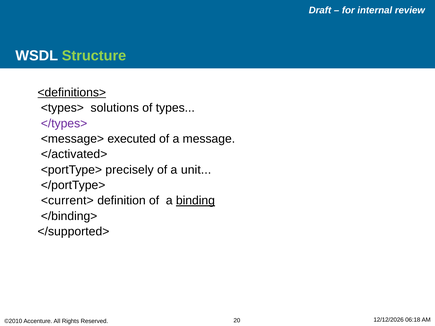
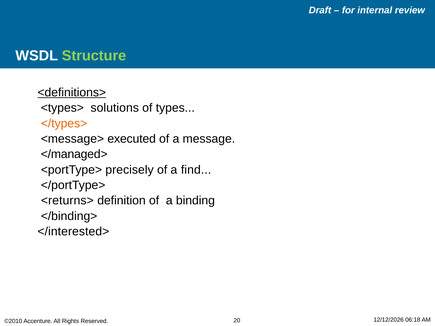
</types> colour: purple -> orange (64, 123)
</activated>: </activated> -> </managed> (74, 154)
unit: unit -> find (196, 170)
<current>: <current> -> <returns> (67, 201)
binding underline: present -> none (195, 201)
</supported>: </supported> -> </interested> (73, 232)
